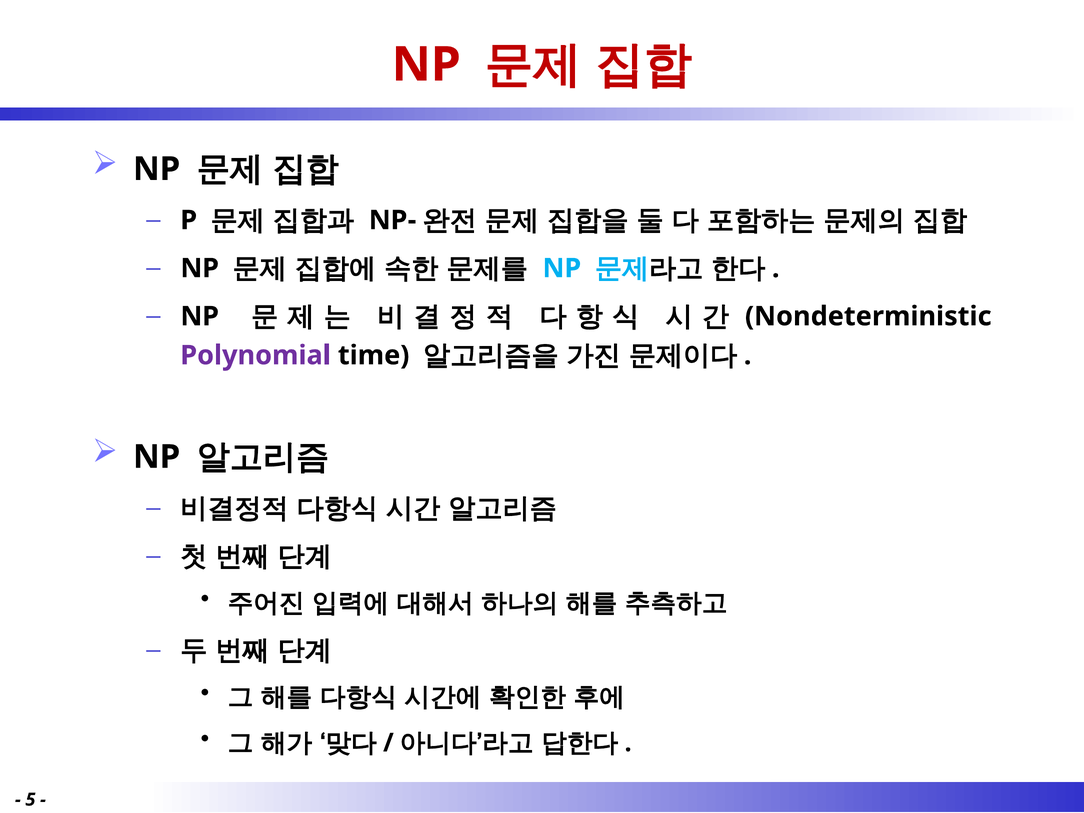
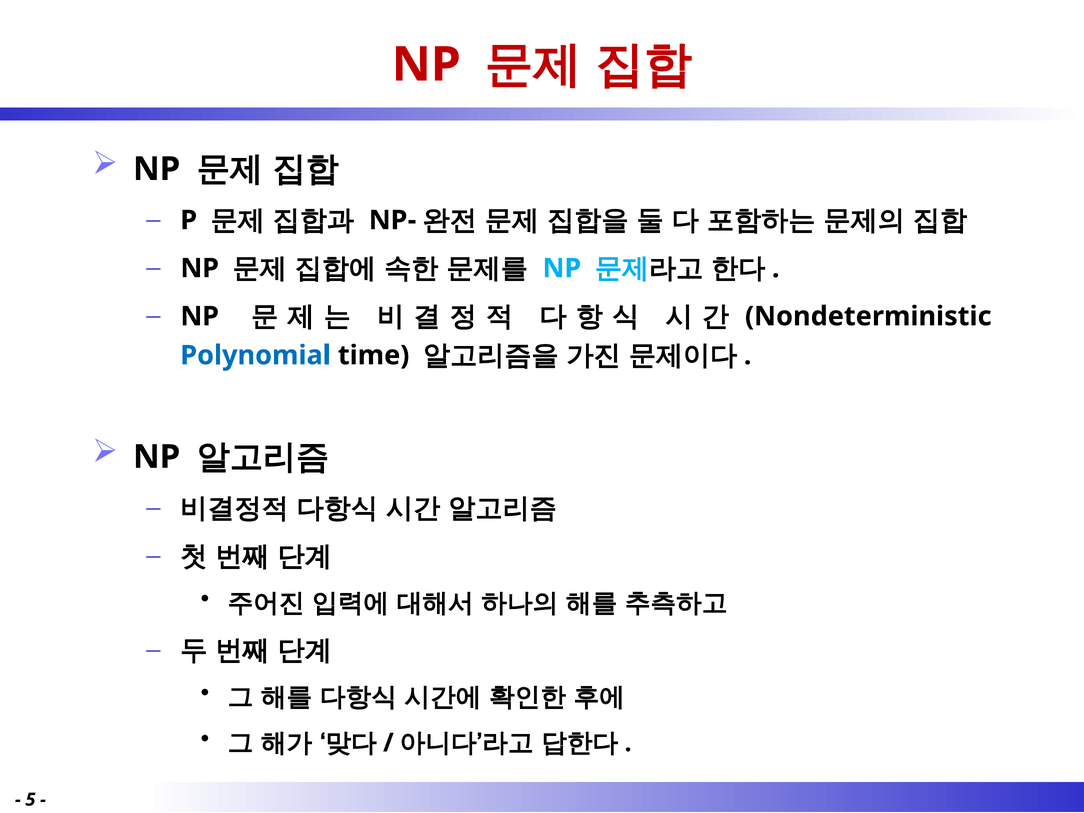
Polynomial colour: purple -> blue (256, 355)
